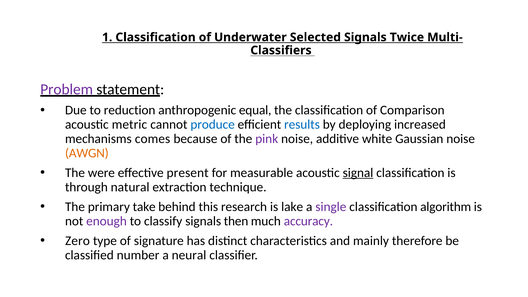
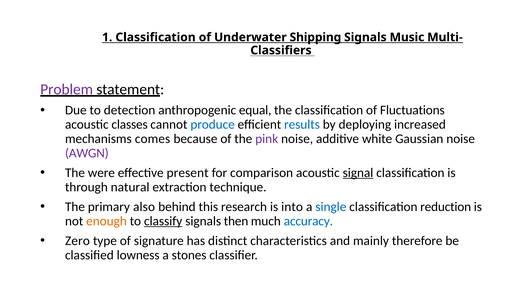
Selected: Selected -> Shipping (315, 37)
Twice: Twice -> Music (407, 37)
reduction: reduction -> detection (130, 110)
Comparison: Comparison -> Fluctuations (412, 110)
metric: metric -> classes (130, 124)
AWGN colour: orange -> purple (87, 153)
measurable: measurable -> comparison (262, 173)
take: take -> also (144, 207)
lake: lake -> into (292, 207)
single colour: purple -> blue (331, 207)
algorithm: algorithm -> reduction (446, 207)
enough colour: purple -> orange (107, 221)
classify underline: none -> present (163, 221)
accuracy colour: purple -> blue (308, 221)
number: number -> lowness (138, 255)
neural: neural -> stones (189, 255)
